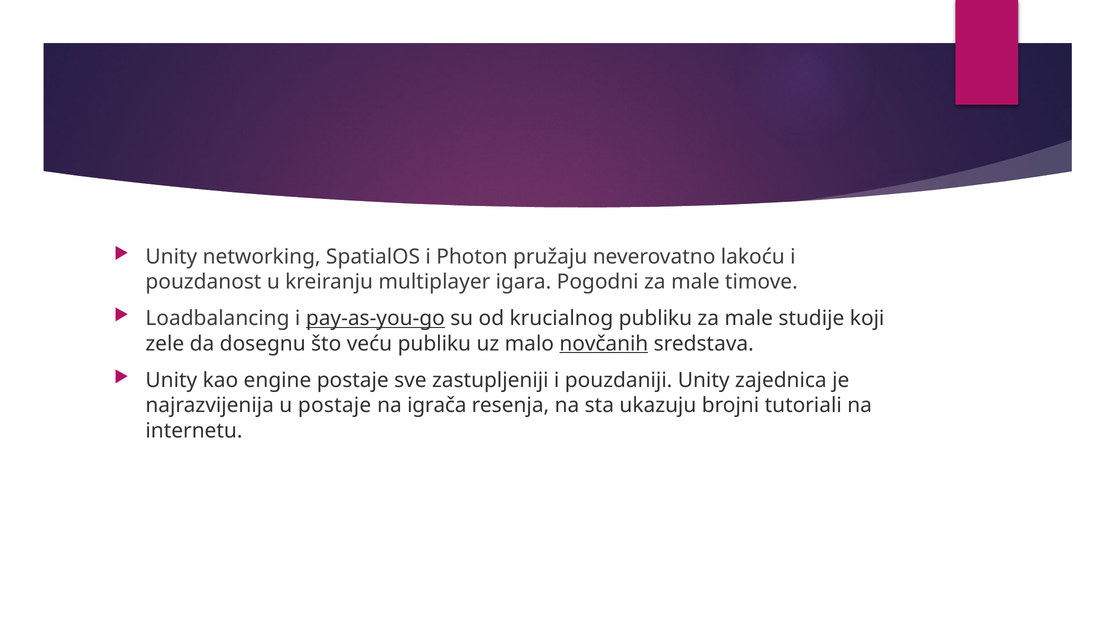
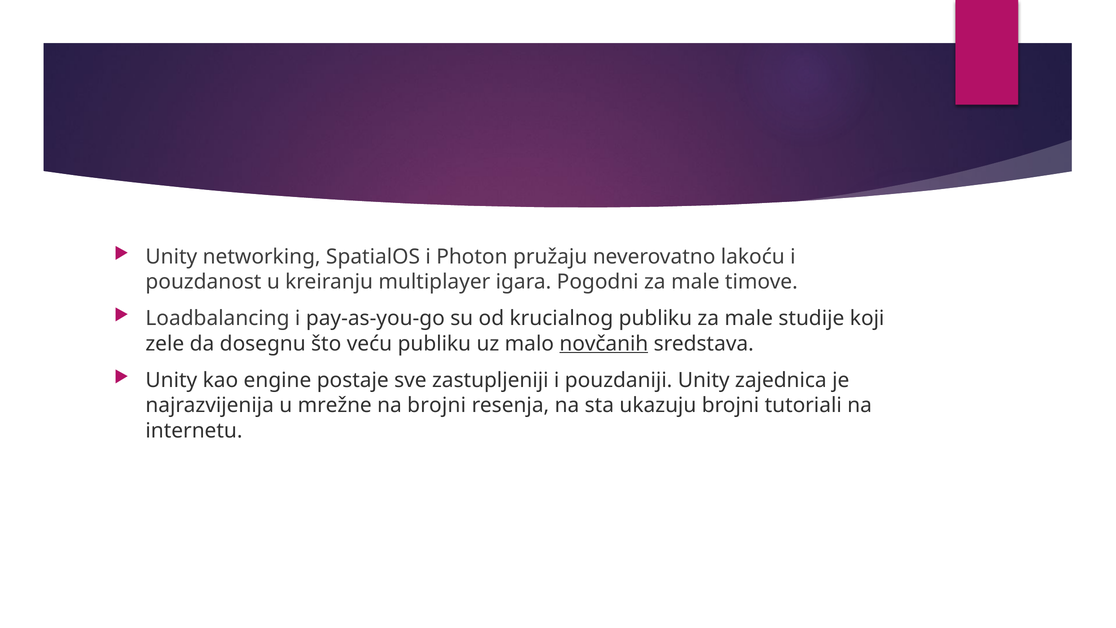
pay-as-you-go underline: present -> none (375, 318)
u postaje: postaje -> mrežne (335, 405)
na igrača: igrača -> brojni (437, 405)
